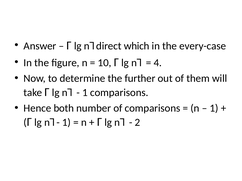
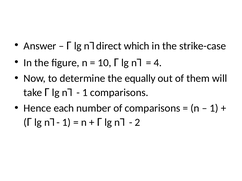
every-case: every-case -> strike-case (203, 46)
further: further -> equally (140, 79)
both: both -> each (64, 108)
